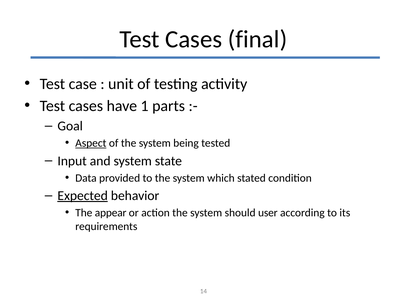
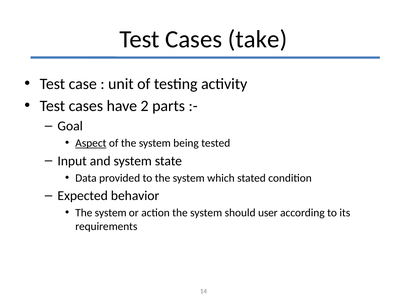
final: final -> take (257, 39)
1: 1 -> 2 (145, 106)
Expected underline: present -> none (83, 196)
appear: appear -> system (111, 213)
